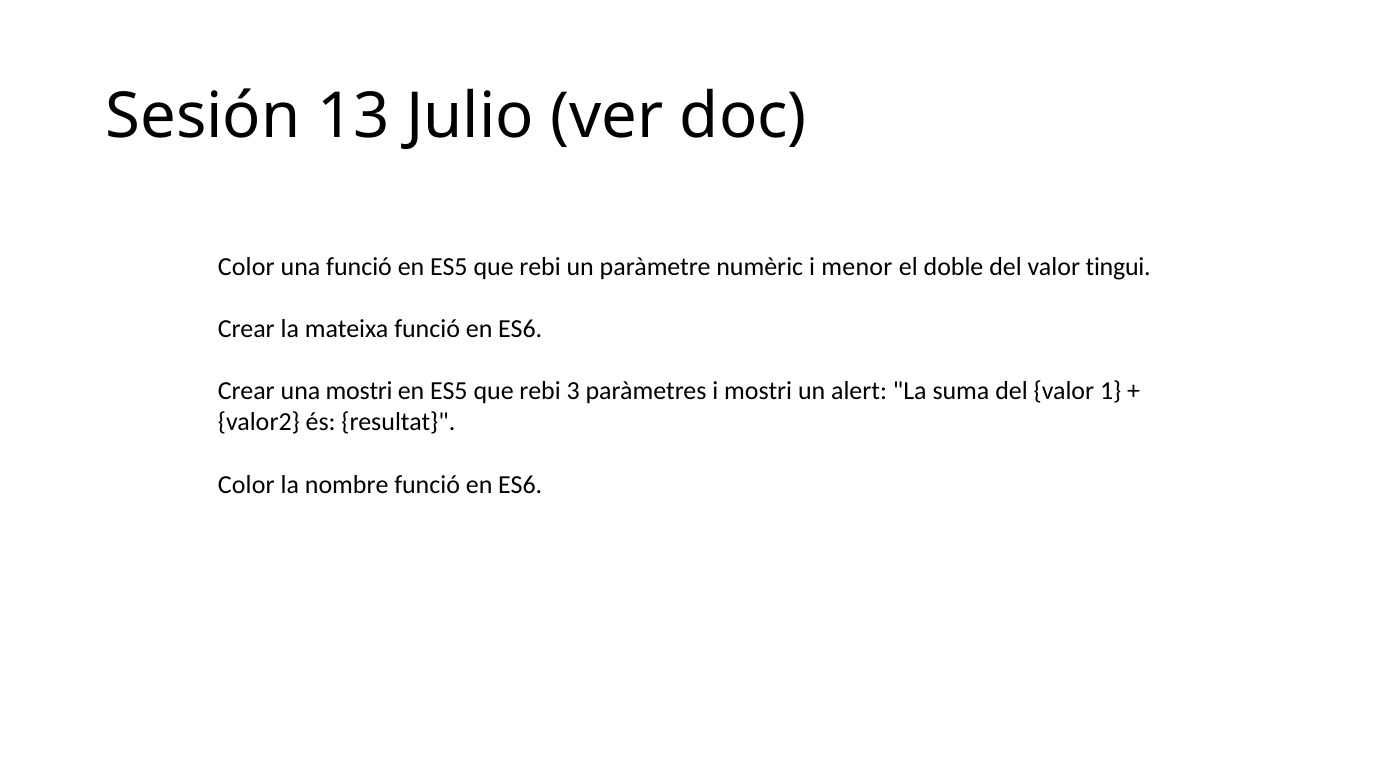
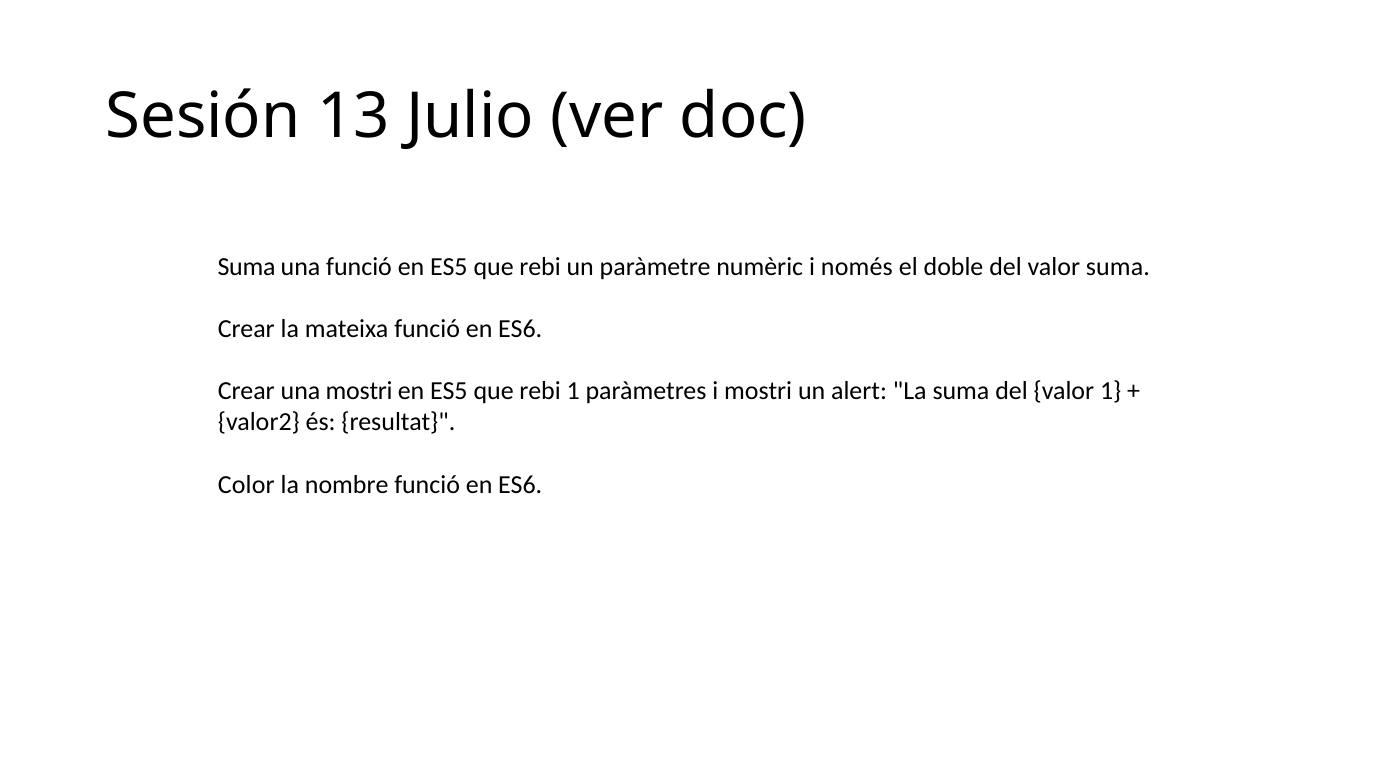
Color: Color -> Suma (246, 267)
menor: menor -> només (857, 267)
valor tingui: tingui -> suma (1118, 267)
rebi 3: 3 -> 1 (573, 391)
